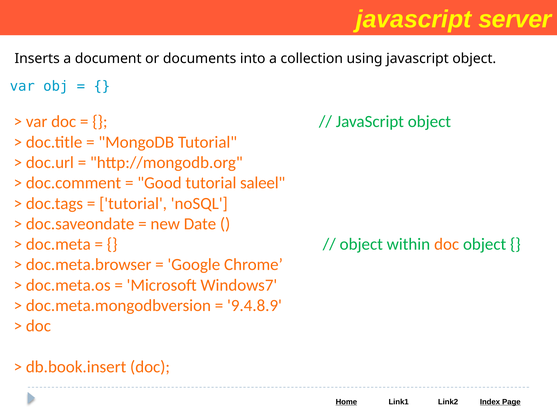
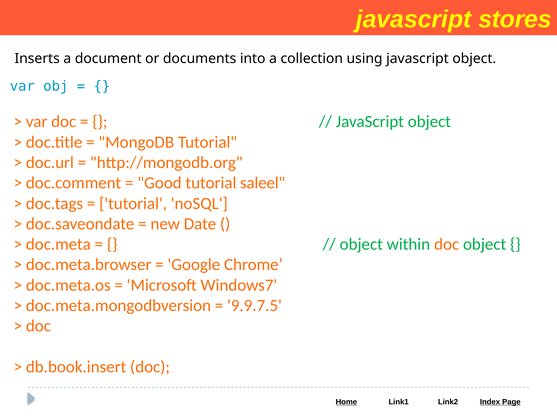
server: server -> stores (515, 19)
9.4.8.9: 9.4.8.9 -> 9.9.7.5 (254, 305)
